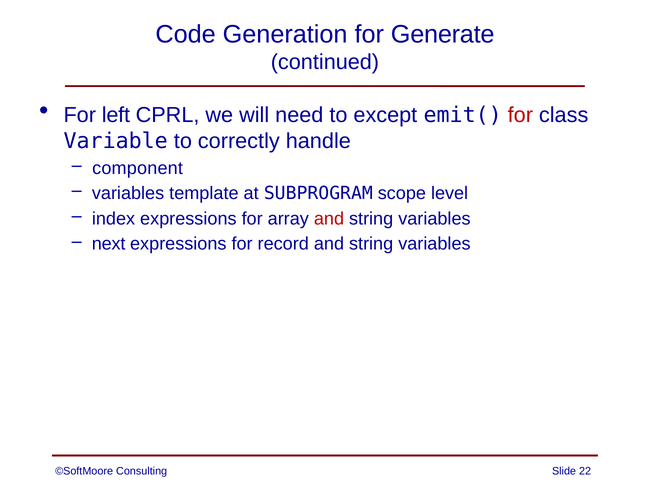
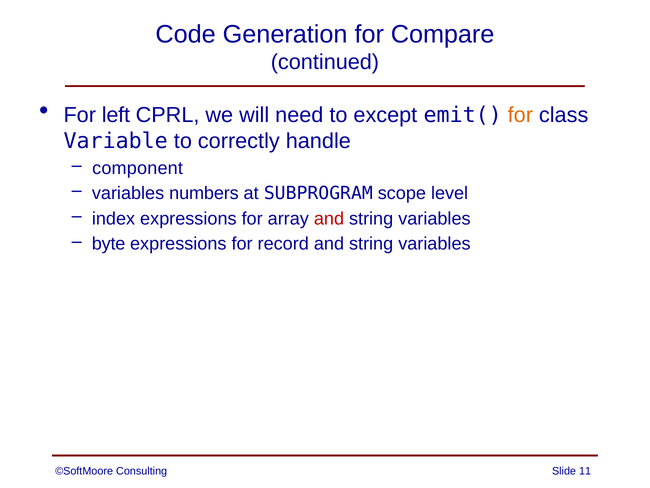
Generate: Generate -> Compare (443, 34)
for colour: red -> orange (520, 115)
template: template -> numbers (204, 193)
next: next -> byte (109, 244)
22: 22 -> 11 (585, 471)
